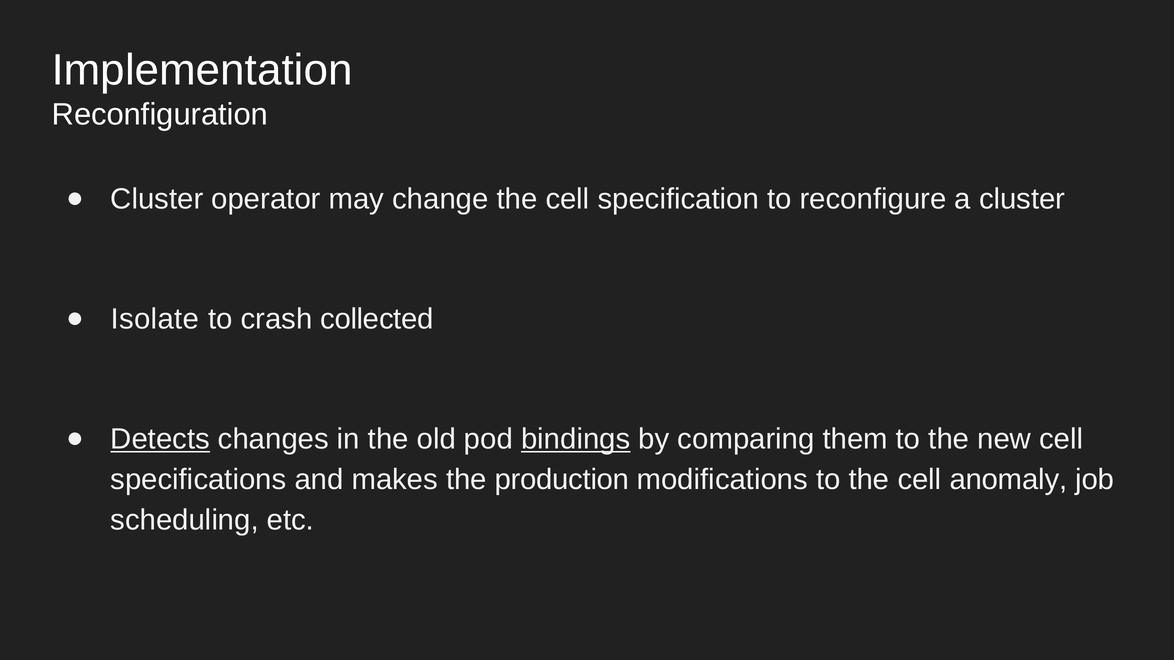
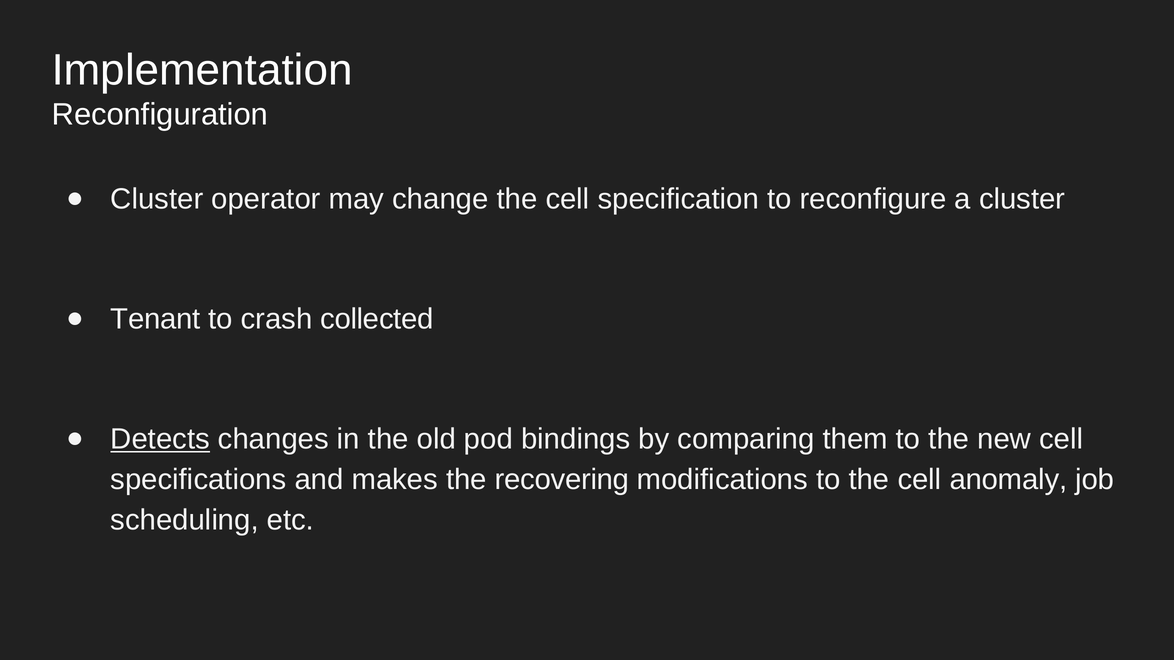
Isolate: Isolate -> Tenant (155, 319)
bindings underline: present -> none (576, 439)
production: production -> recovering (562, 480)
